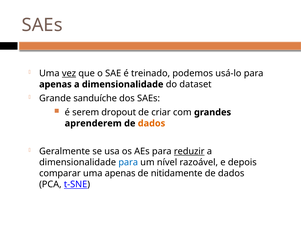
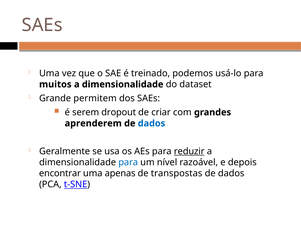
vez underline: present -> none (69, 73)
apenas: apenas -> muitos (55, 84)
sanduíche: sanduíche -> permitem (95, 98)
dados colour: orange -> blue (152, 123)
comparar: comparar -> encontrar (60, 173)
nitidamente: nitidamente -> transpostas (177, 173)
